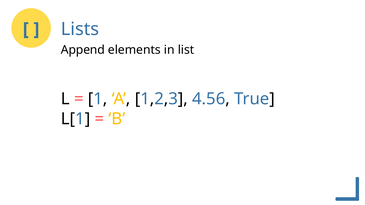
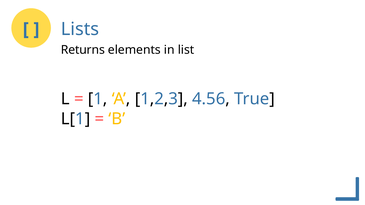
Append: Append -> Returns (83, 50)
